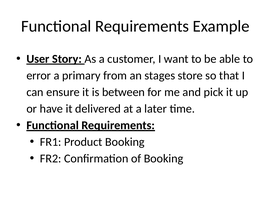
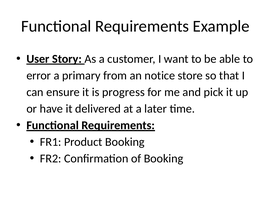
stages: stages -> notice (160, 76)
between: between -> progress (123, 92)
